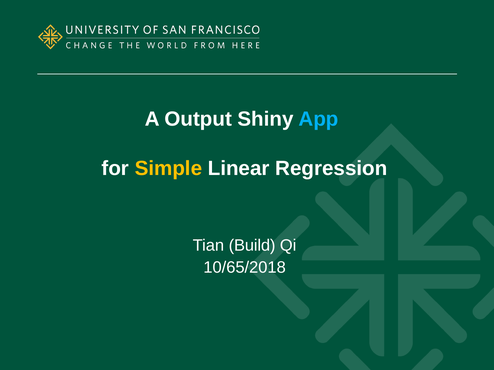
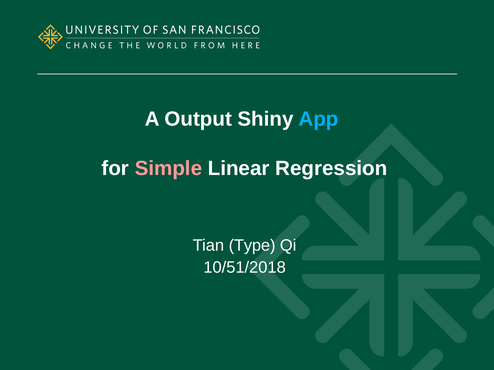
Simple colour: yellow -> pink (168, 168)
Build: Build -> Type (252, 246)
10/65/2018: 10/65/2018 -> 10/51/2018 (245, 268)
